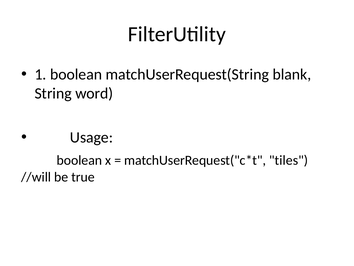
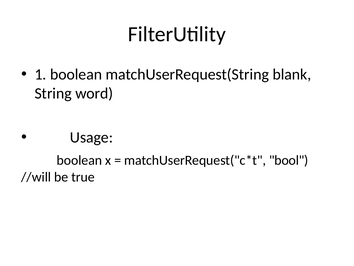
tiles: tiles -> bool (289, 160)
